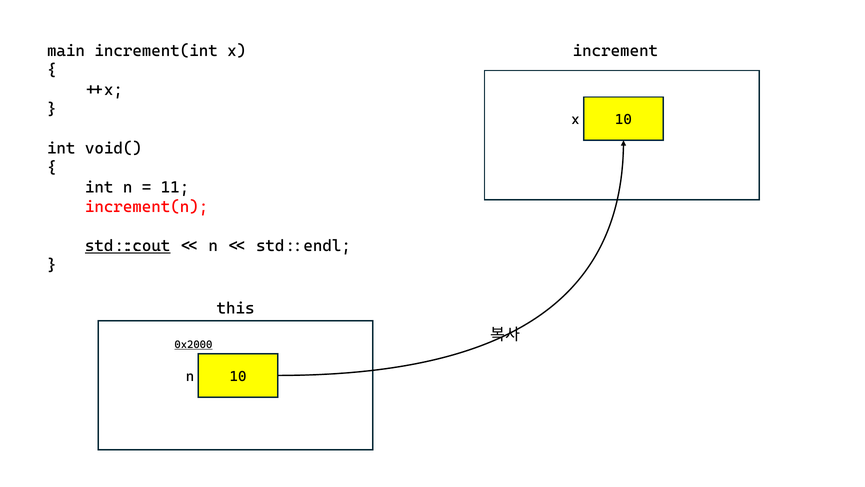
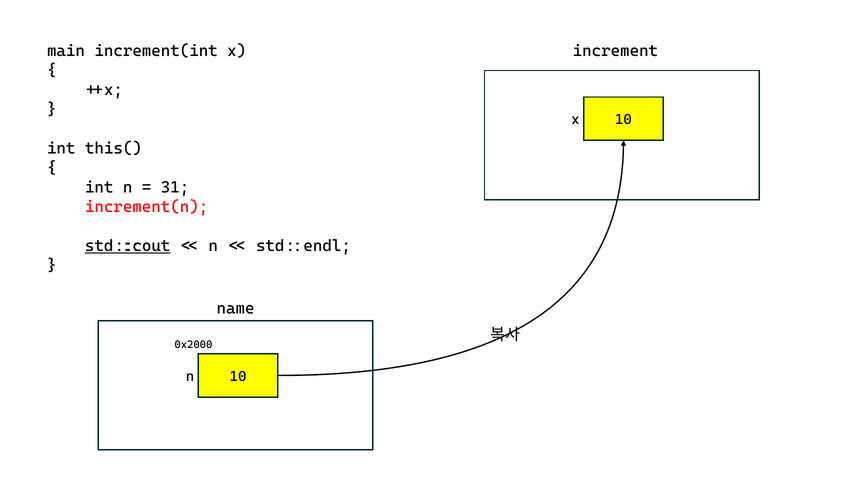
void(: void( -> this( (113, 148)
11: 11 -> 31 (175, 187)
this: this -> name (236, 308)
0x2000 underline: present -> none (193, 344)
